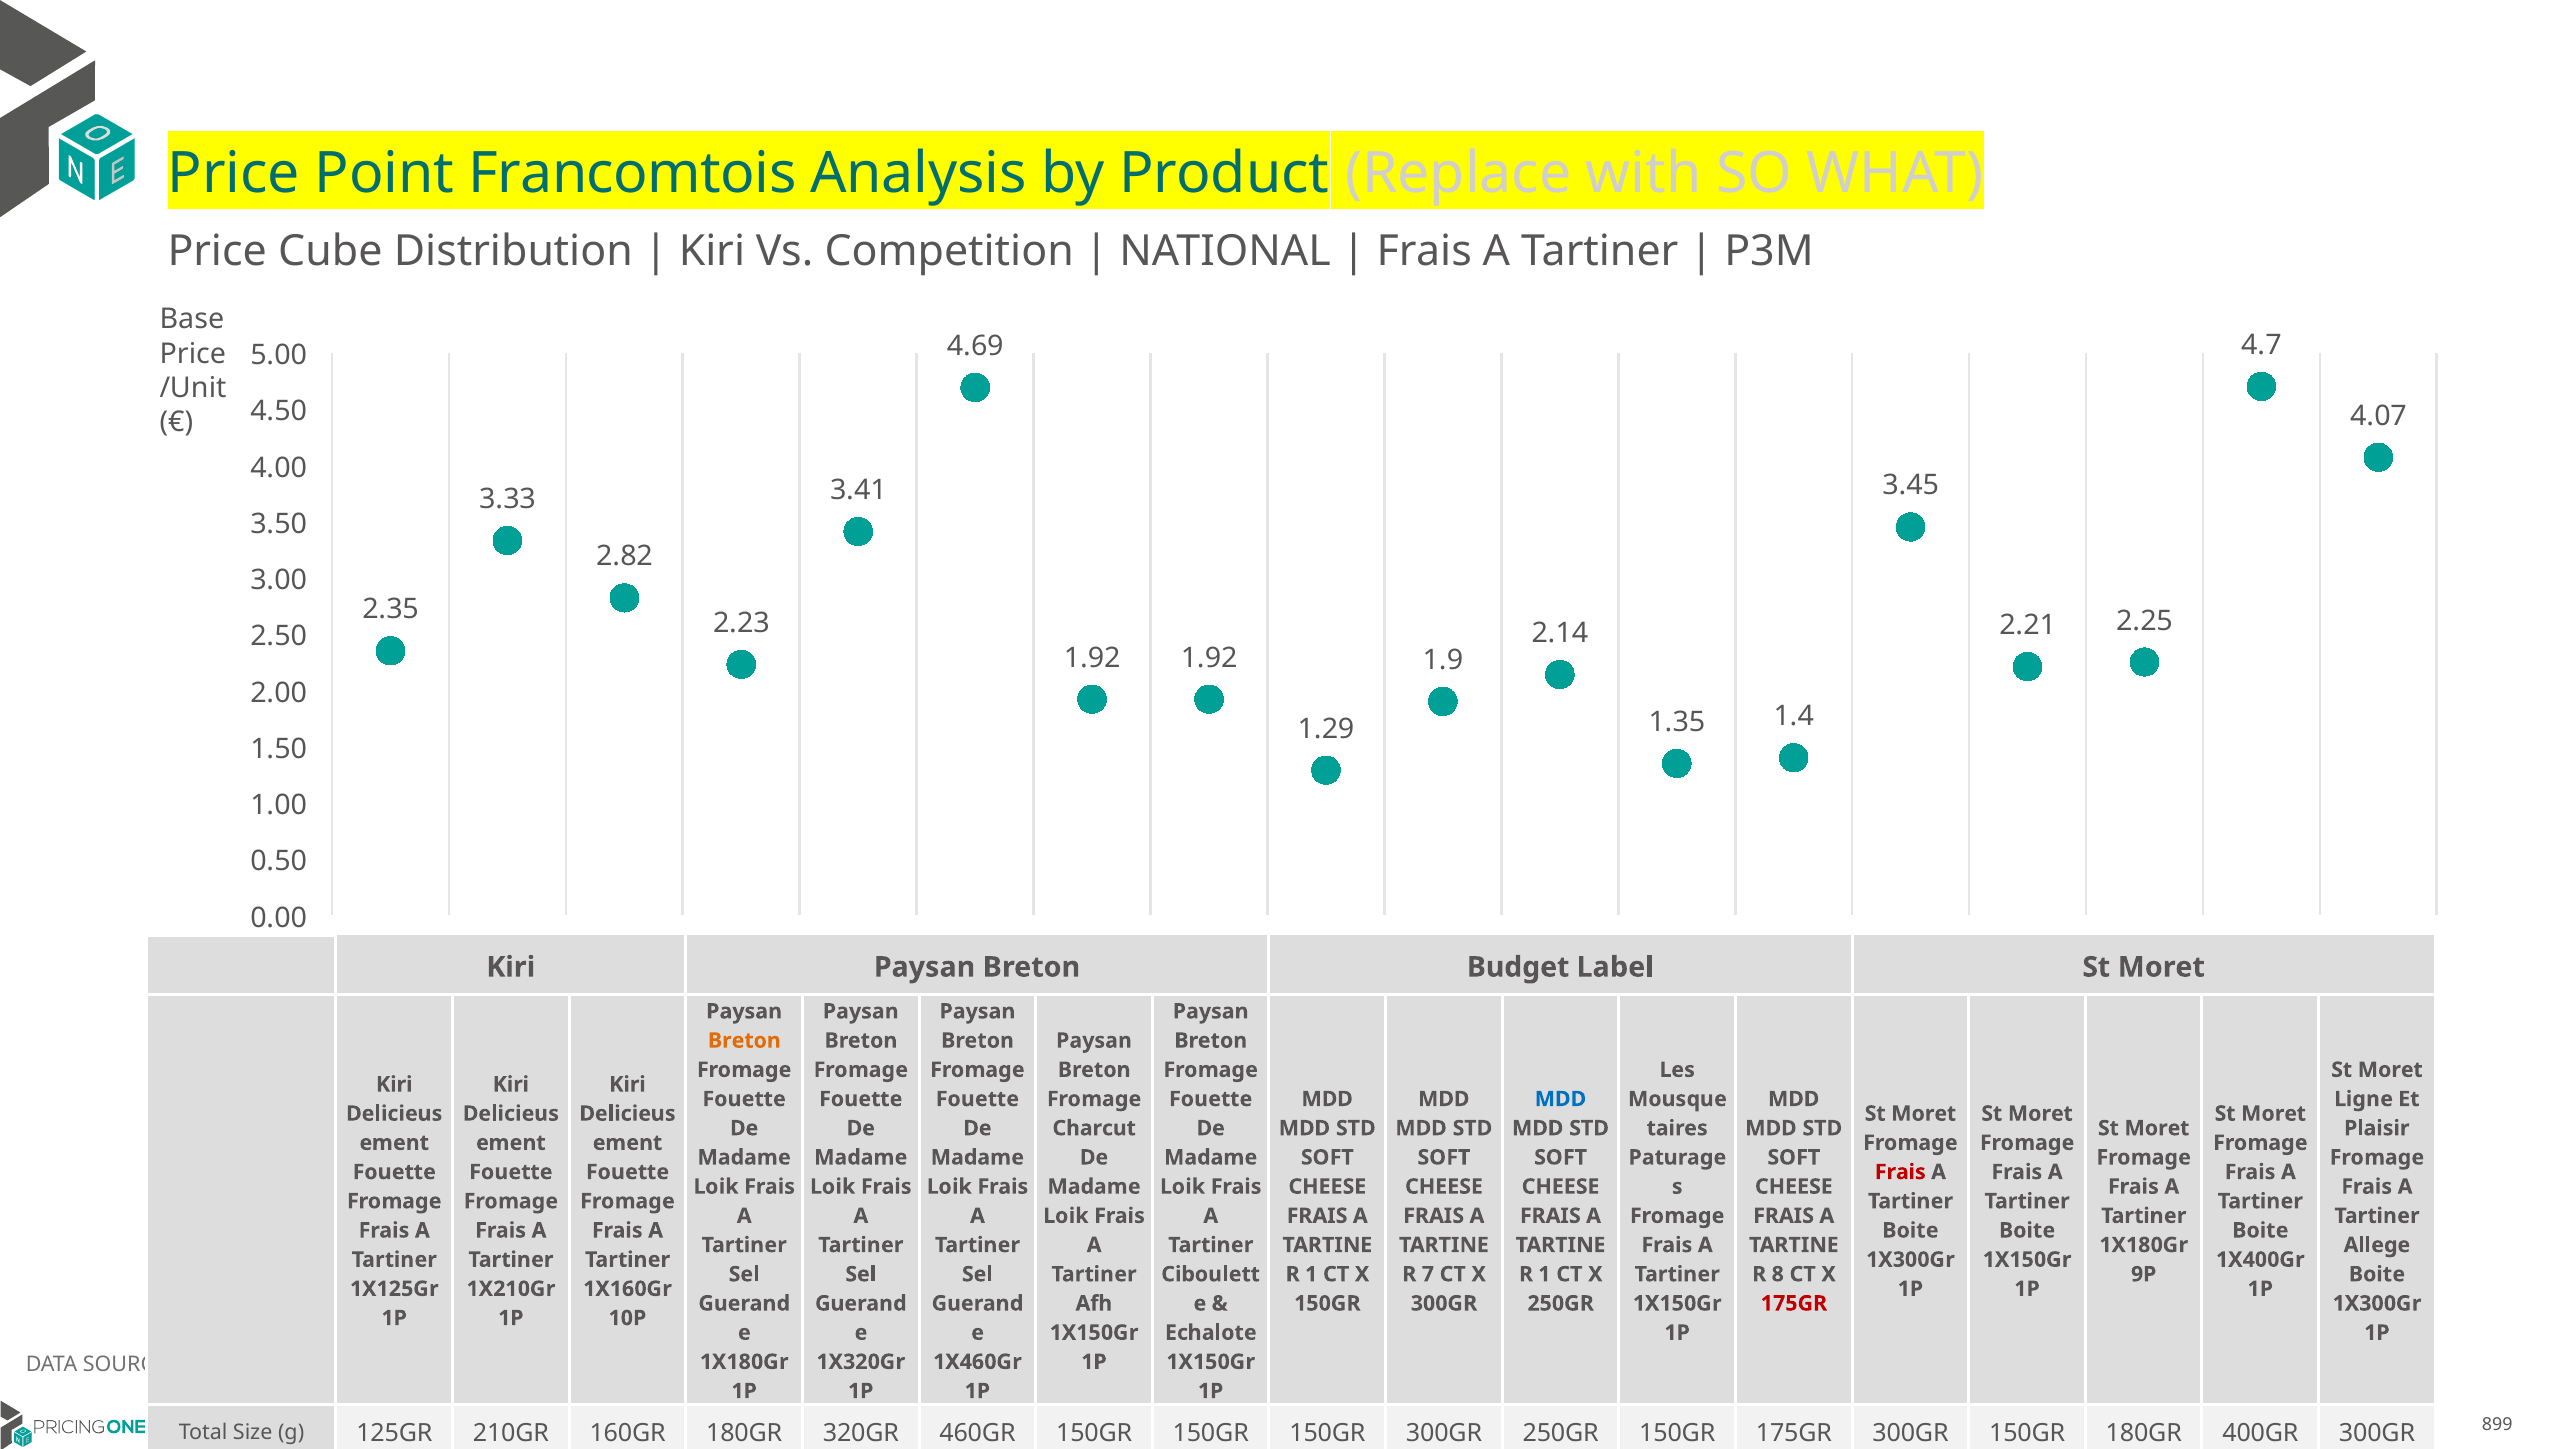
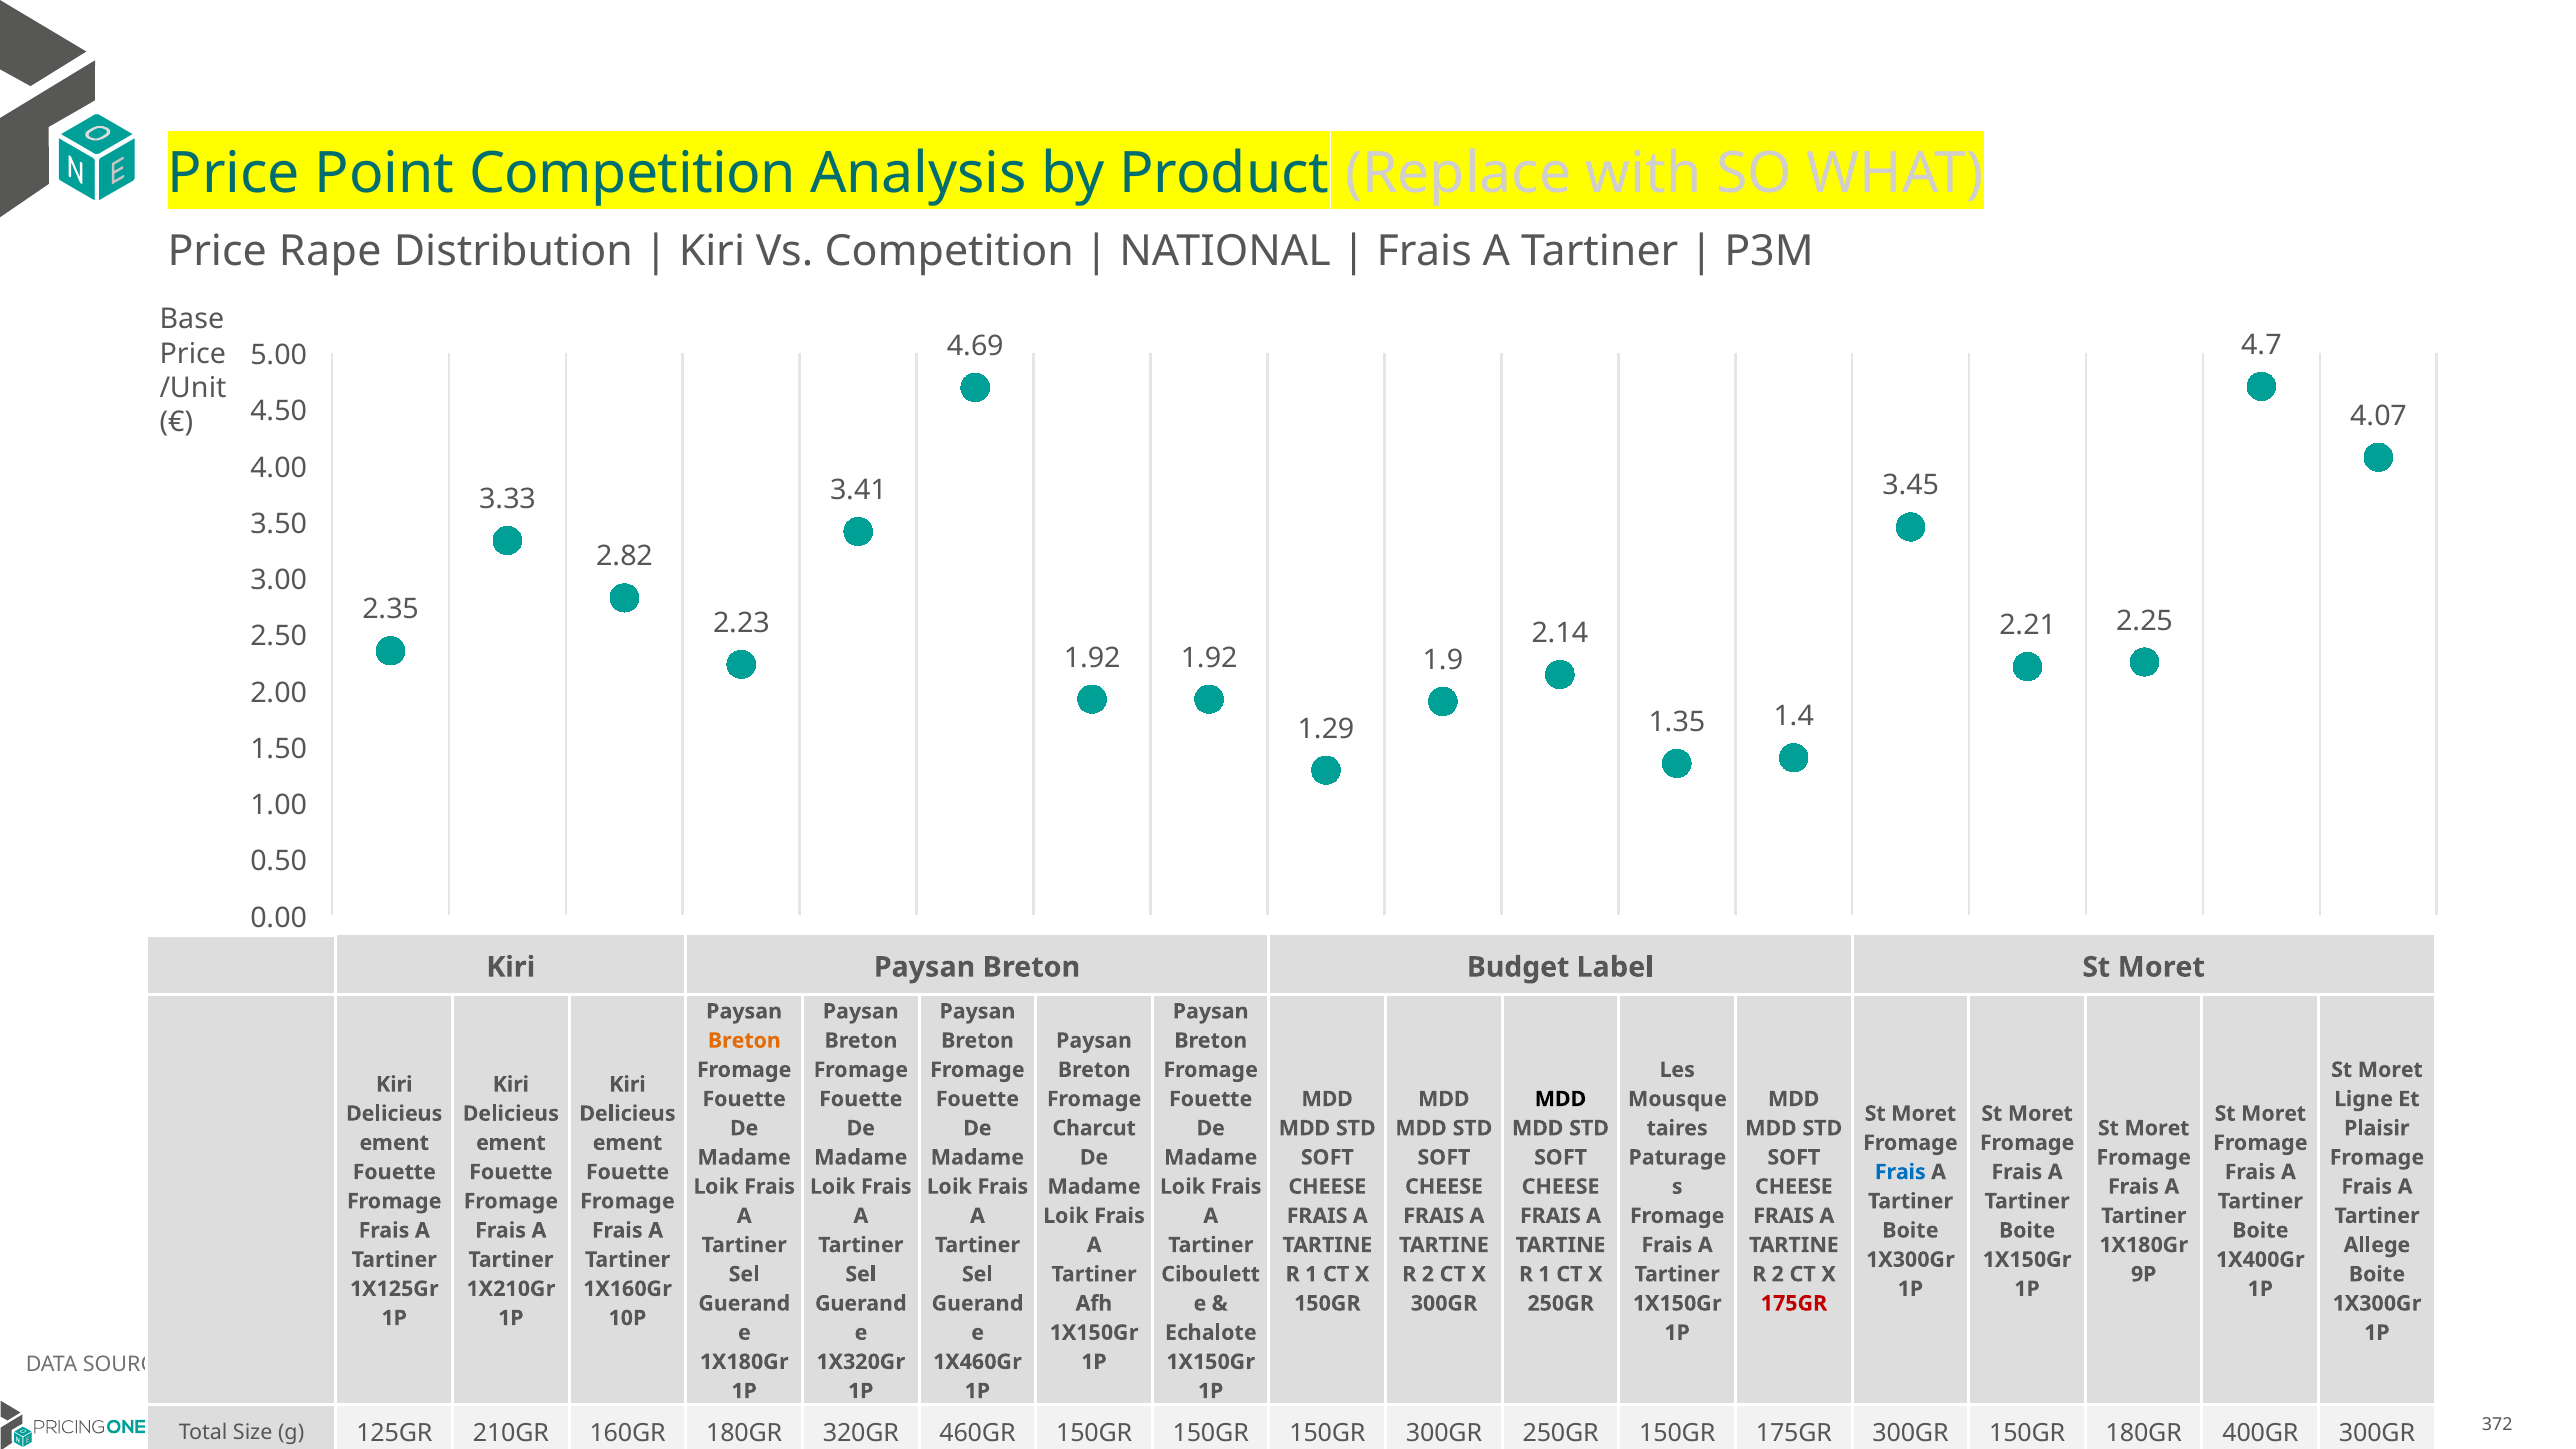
Point Francomtois: Francomtois -> Competition (632, 173)
Cube: Cube -> Rape (330, 251)
MDD colour: blue -> black (1561, 1099)
Frais colour: red -> blue (1900, 1172)
7: 7 -> 2 (1428, 1274)
8: 8 -> 2 (1778, 1274)
899: 899 -> 372 (2497, 1425)
